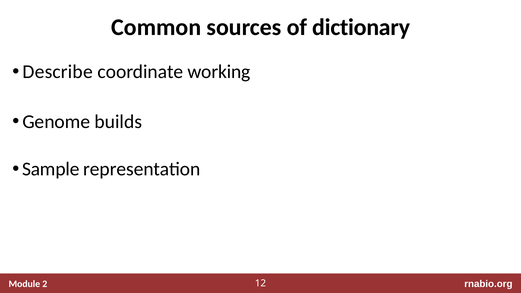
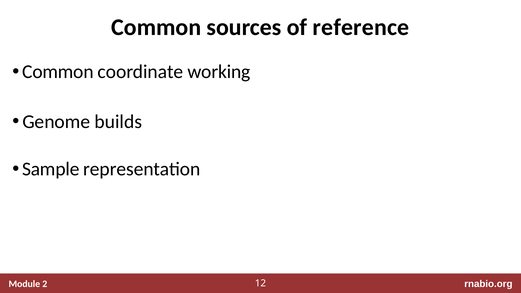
dictionary: dictionary -> reference (361, 27)
Describe: Describe -> Common (58, 72)
